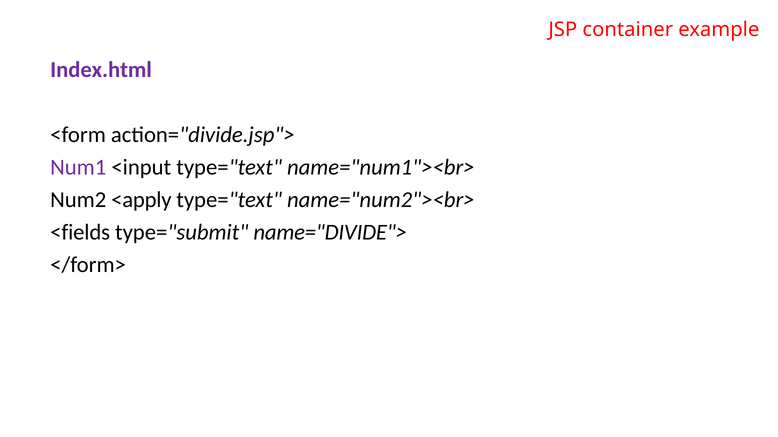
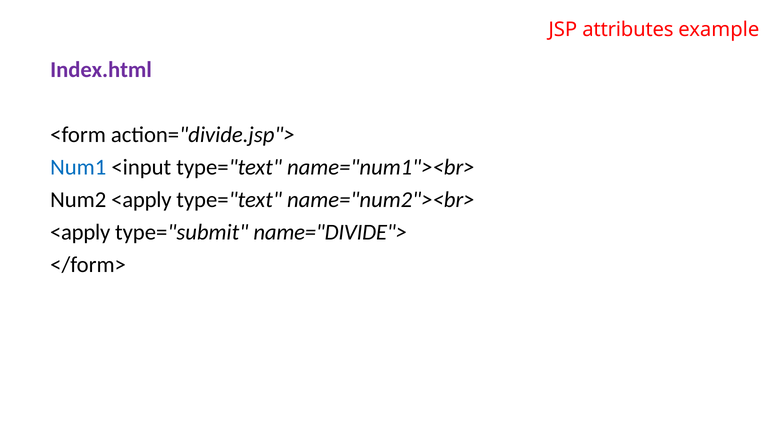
container: container -> attributes (628, 30)
Num1 colour: purple -> blue (78, 168)
<fields: <fields -> <apply (80, 233)
